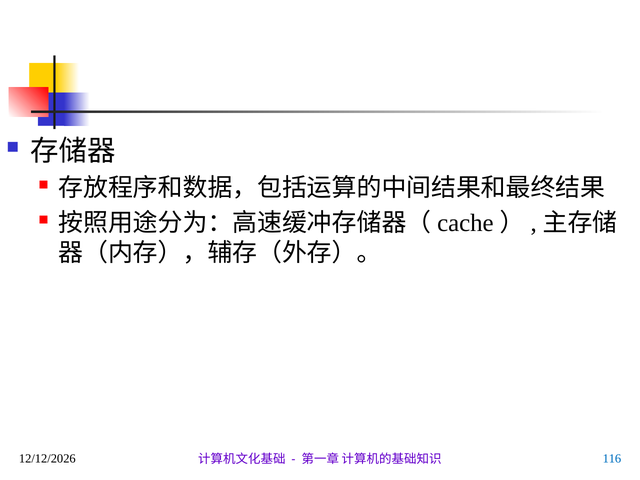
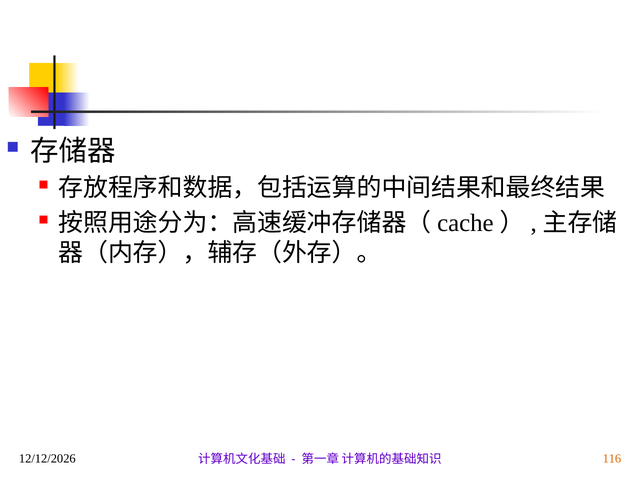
116 colour: blue -> orange (612, 459)
